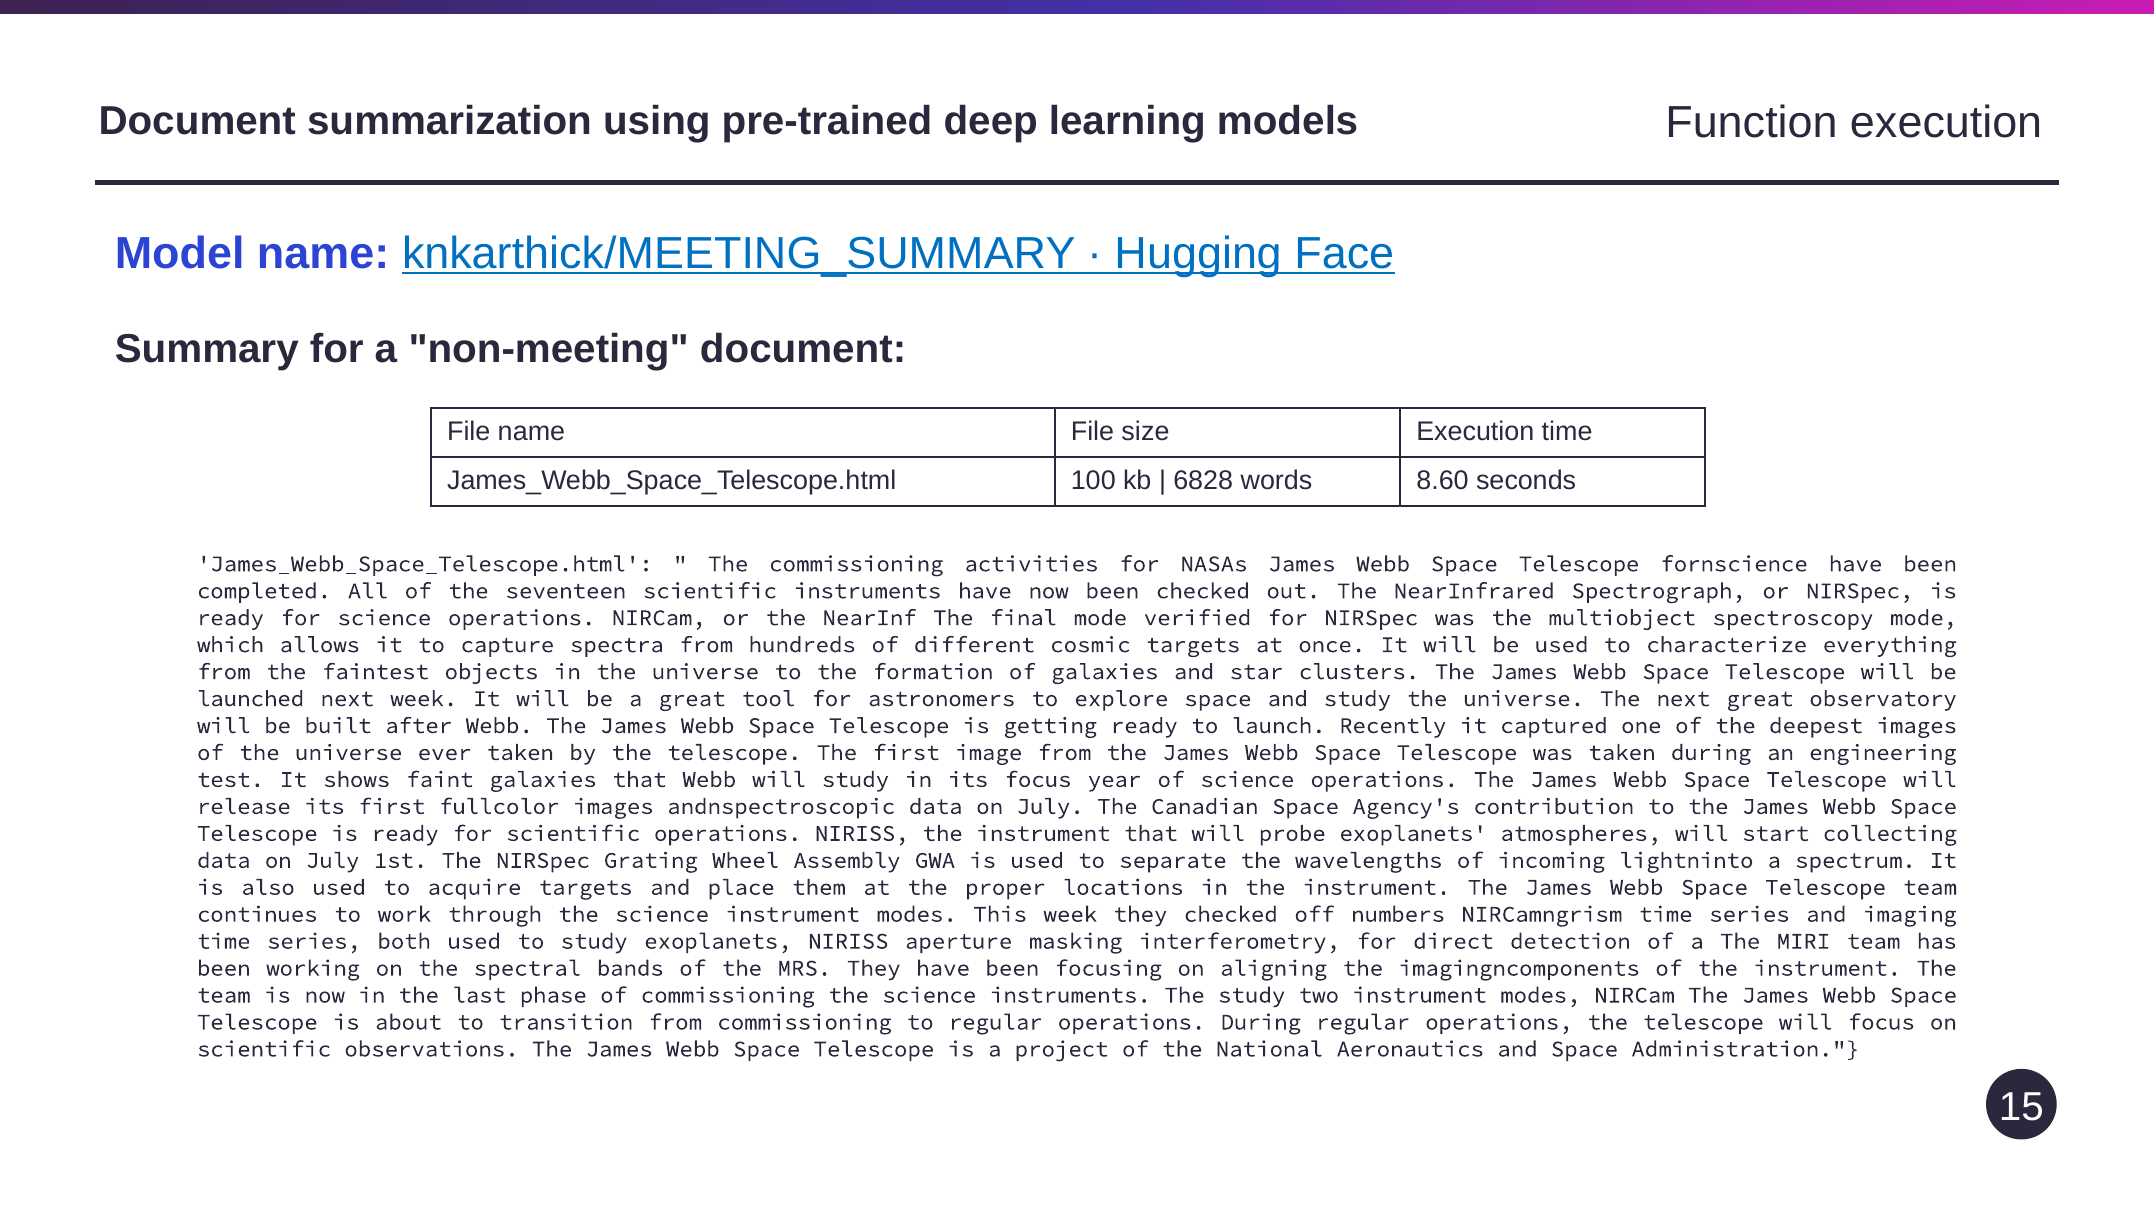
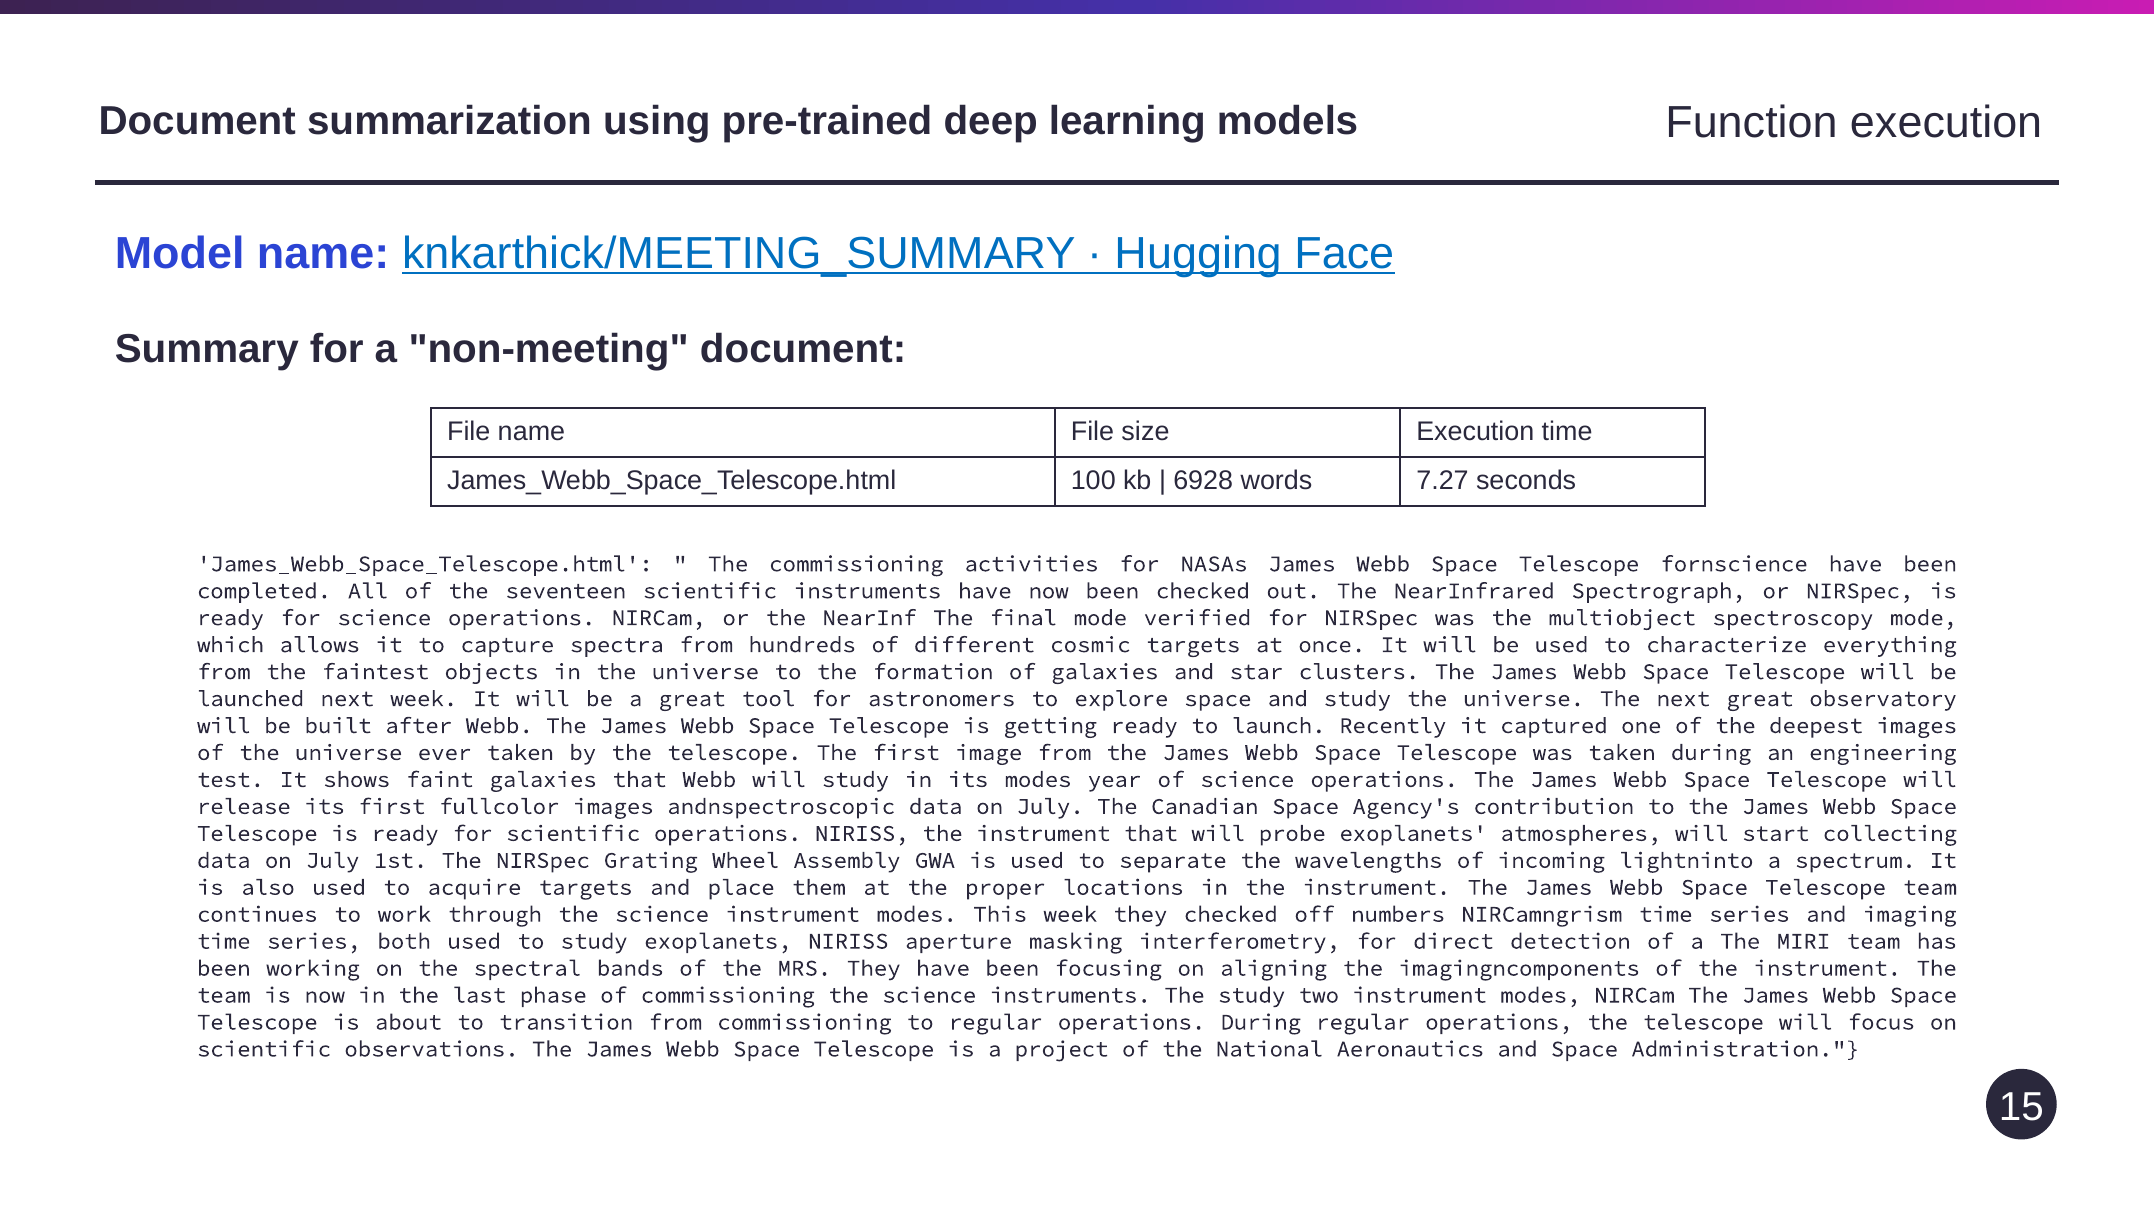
6828: 6828 -> 6928 (1203, 481)
8.60: 8.60 -> 7.27 (1443, 481)
its focus: focus -> modes (1038, 780)
